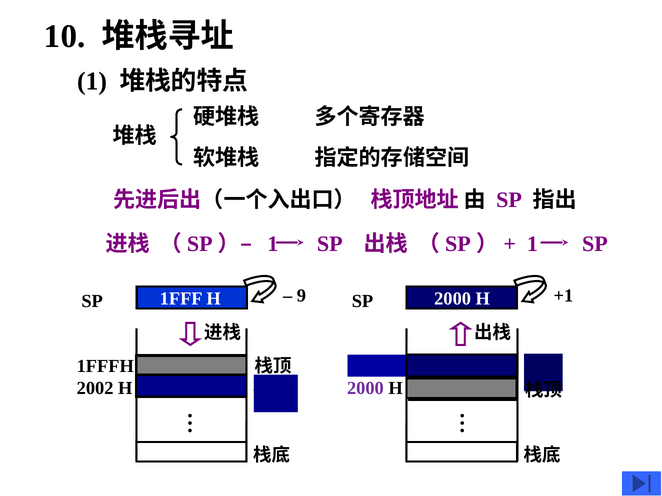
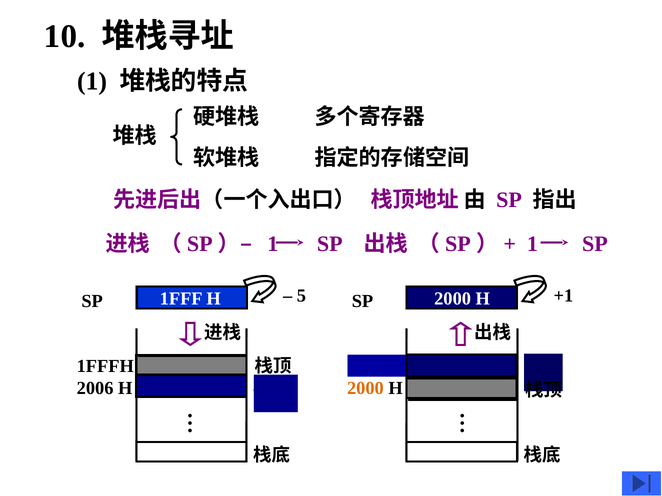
9: 9 -> 5 (301, 296)
2002: 2002 -> 2006 (95, 388)
2000 colour: purple -> orange (365, 388)
